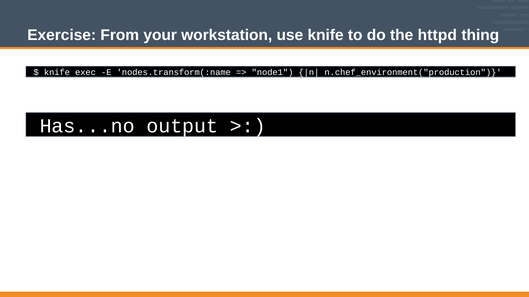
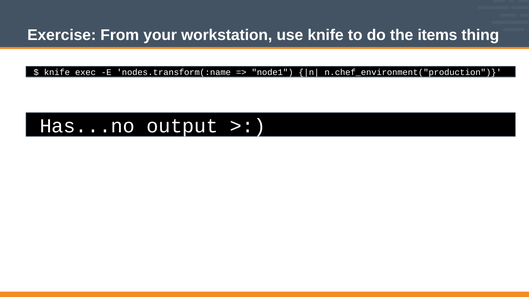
httpd: httpd -> items (437, 35)
